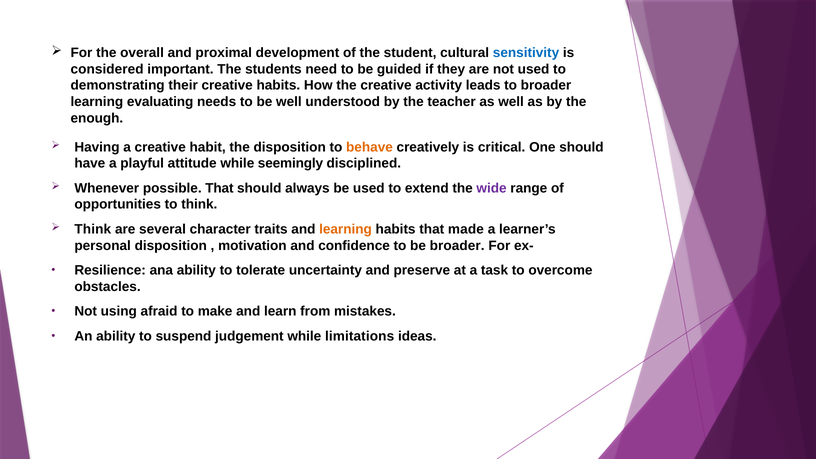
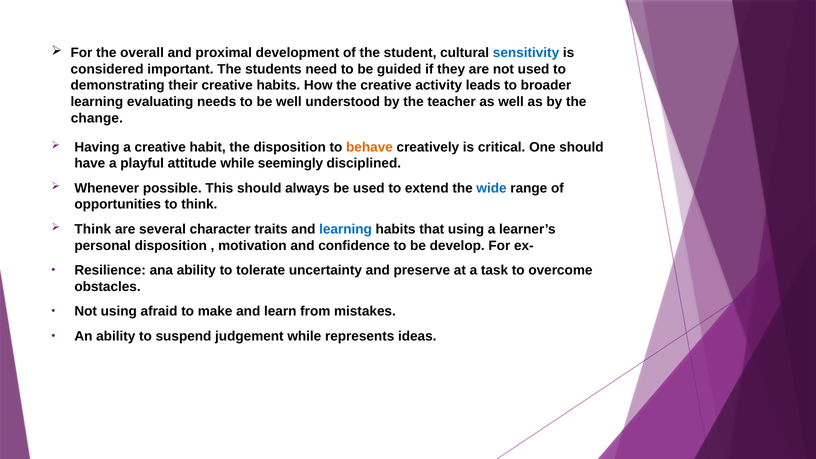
enough: enough -> change (97, 118)
possible That: That -> This (219, 188)
wide colour: purple -> blue (492, 188)
learning colour: orange -> blue (346, 229)
that made: made -> using (466, 229)
be broader: broader -> develop (457, 246)
limitations: limitations -> represents (360, 336)
